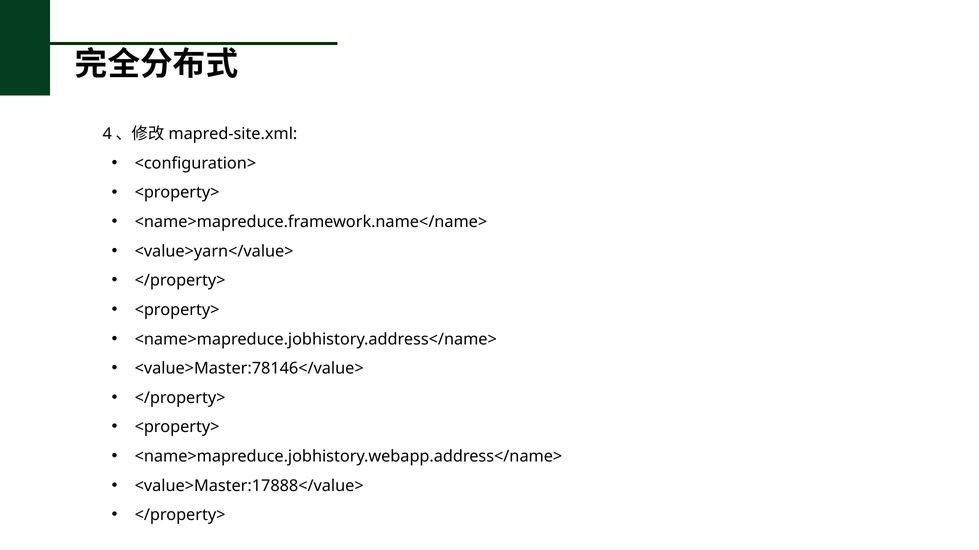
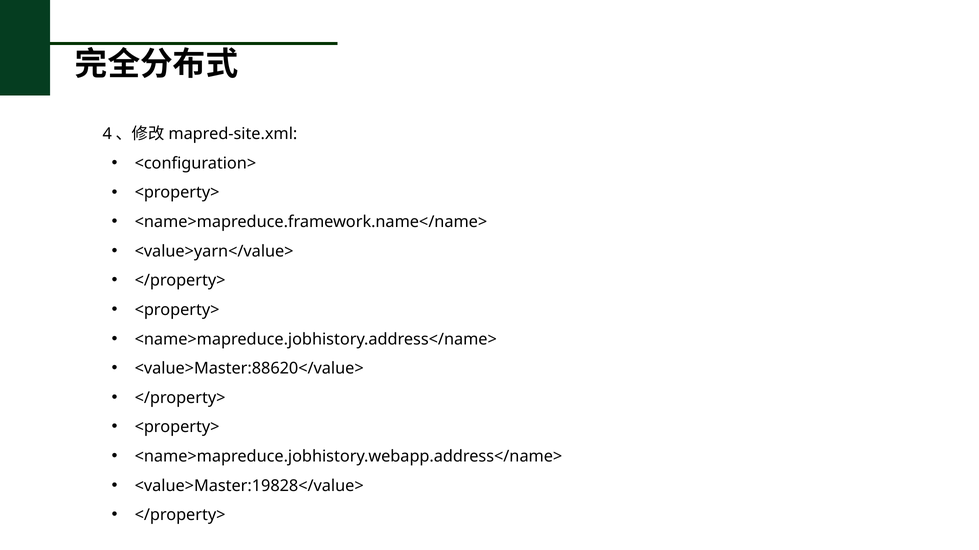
<value>Master:78146</value>: <value>Master:78146</value> -> <value>Master:88620</value> (249, 369)
<value>Master:17888</value>: <value>Master:17888</value> -> <value>Master:19828</value> (249, 486)
